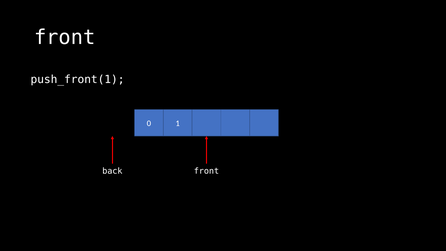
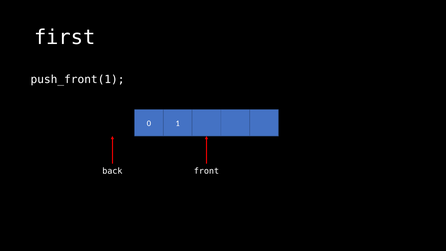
front: front -> first (65, 37)
